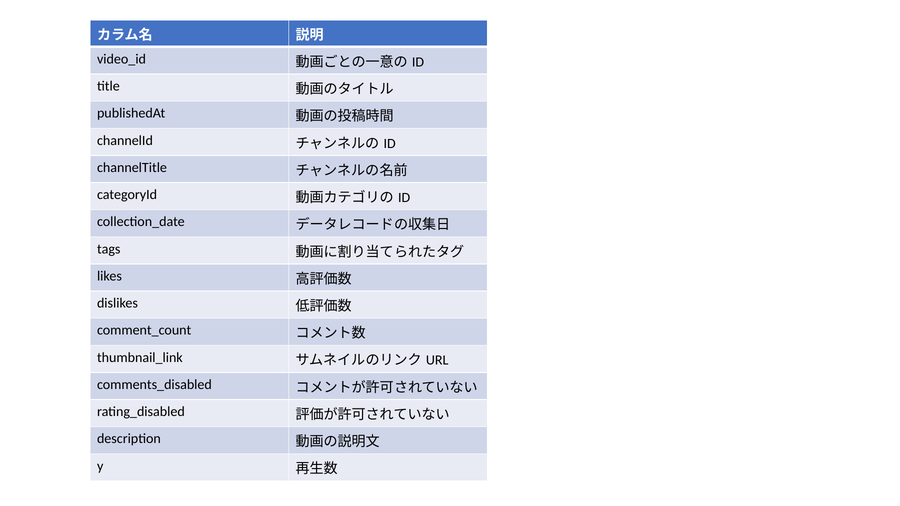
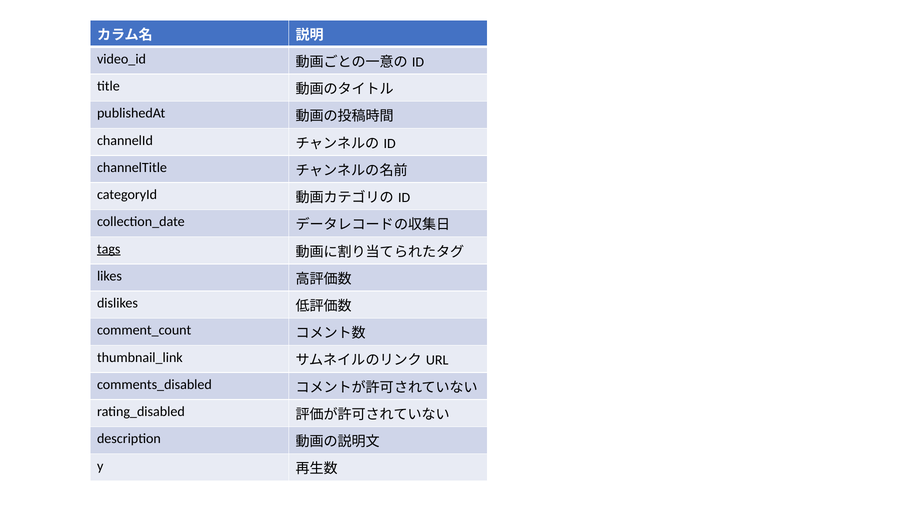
tags underline: none -> present (109, 249)
